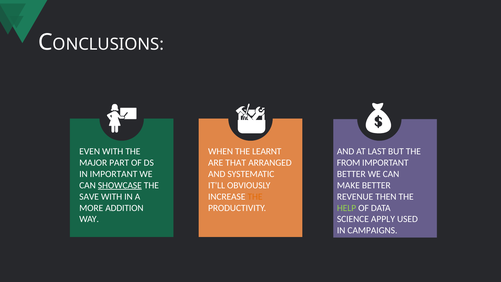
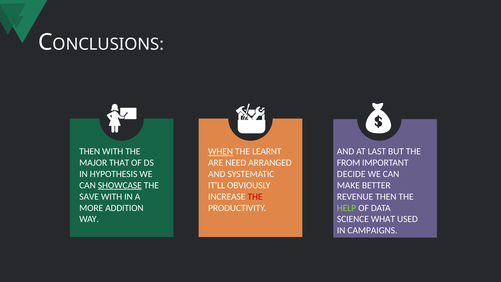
EVEN: EVEN -> THEN (90, 151)
WHEN underline: none -> present (221, 151)
PART: PART -> THAT (119, 163)
THAT: THAT -> NEED (236, 163)
IN IMPORTANT: IMPORTANT -> HYPOTHESIS (114, 174)
BETTER: BETTER -> DECIDE (351, 174)
THE colour: orange -> red (255, 197)
APPLY: APPLY -> WHAT (383, 219)
